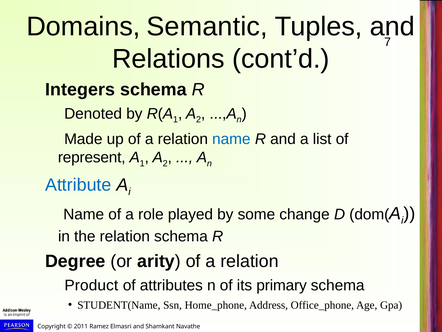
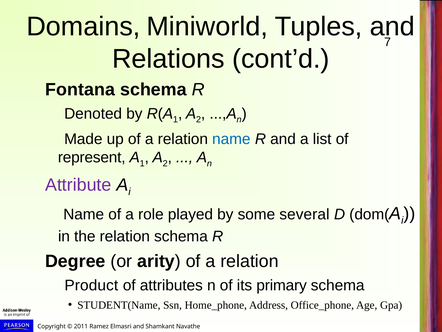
Semantic: Semantic -> Miniworld (207, 26)
Integers: Integers -> Fontana (80, 90)
Attribute colour: blue -> purple (78, 185)
change: change -> several (304, 214)
